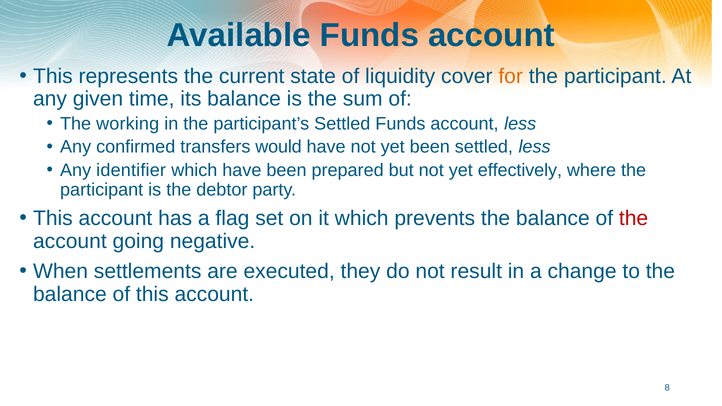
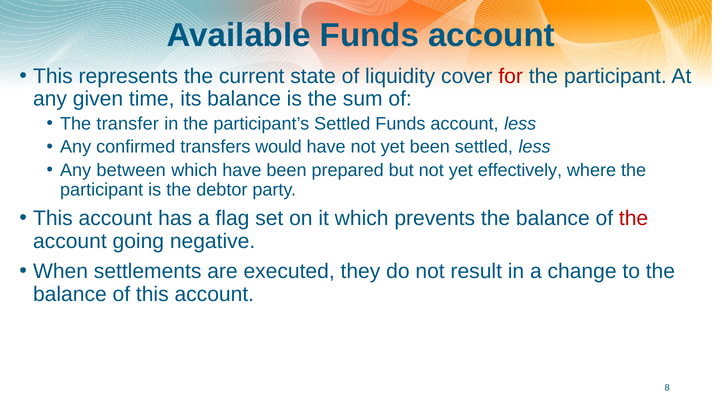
for colour: orange -> red (511, 76)
working: working -> transfer (128, 124)
identifier: identifier -> between (131, 170)
